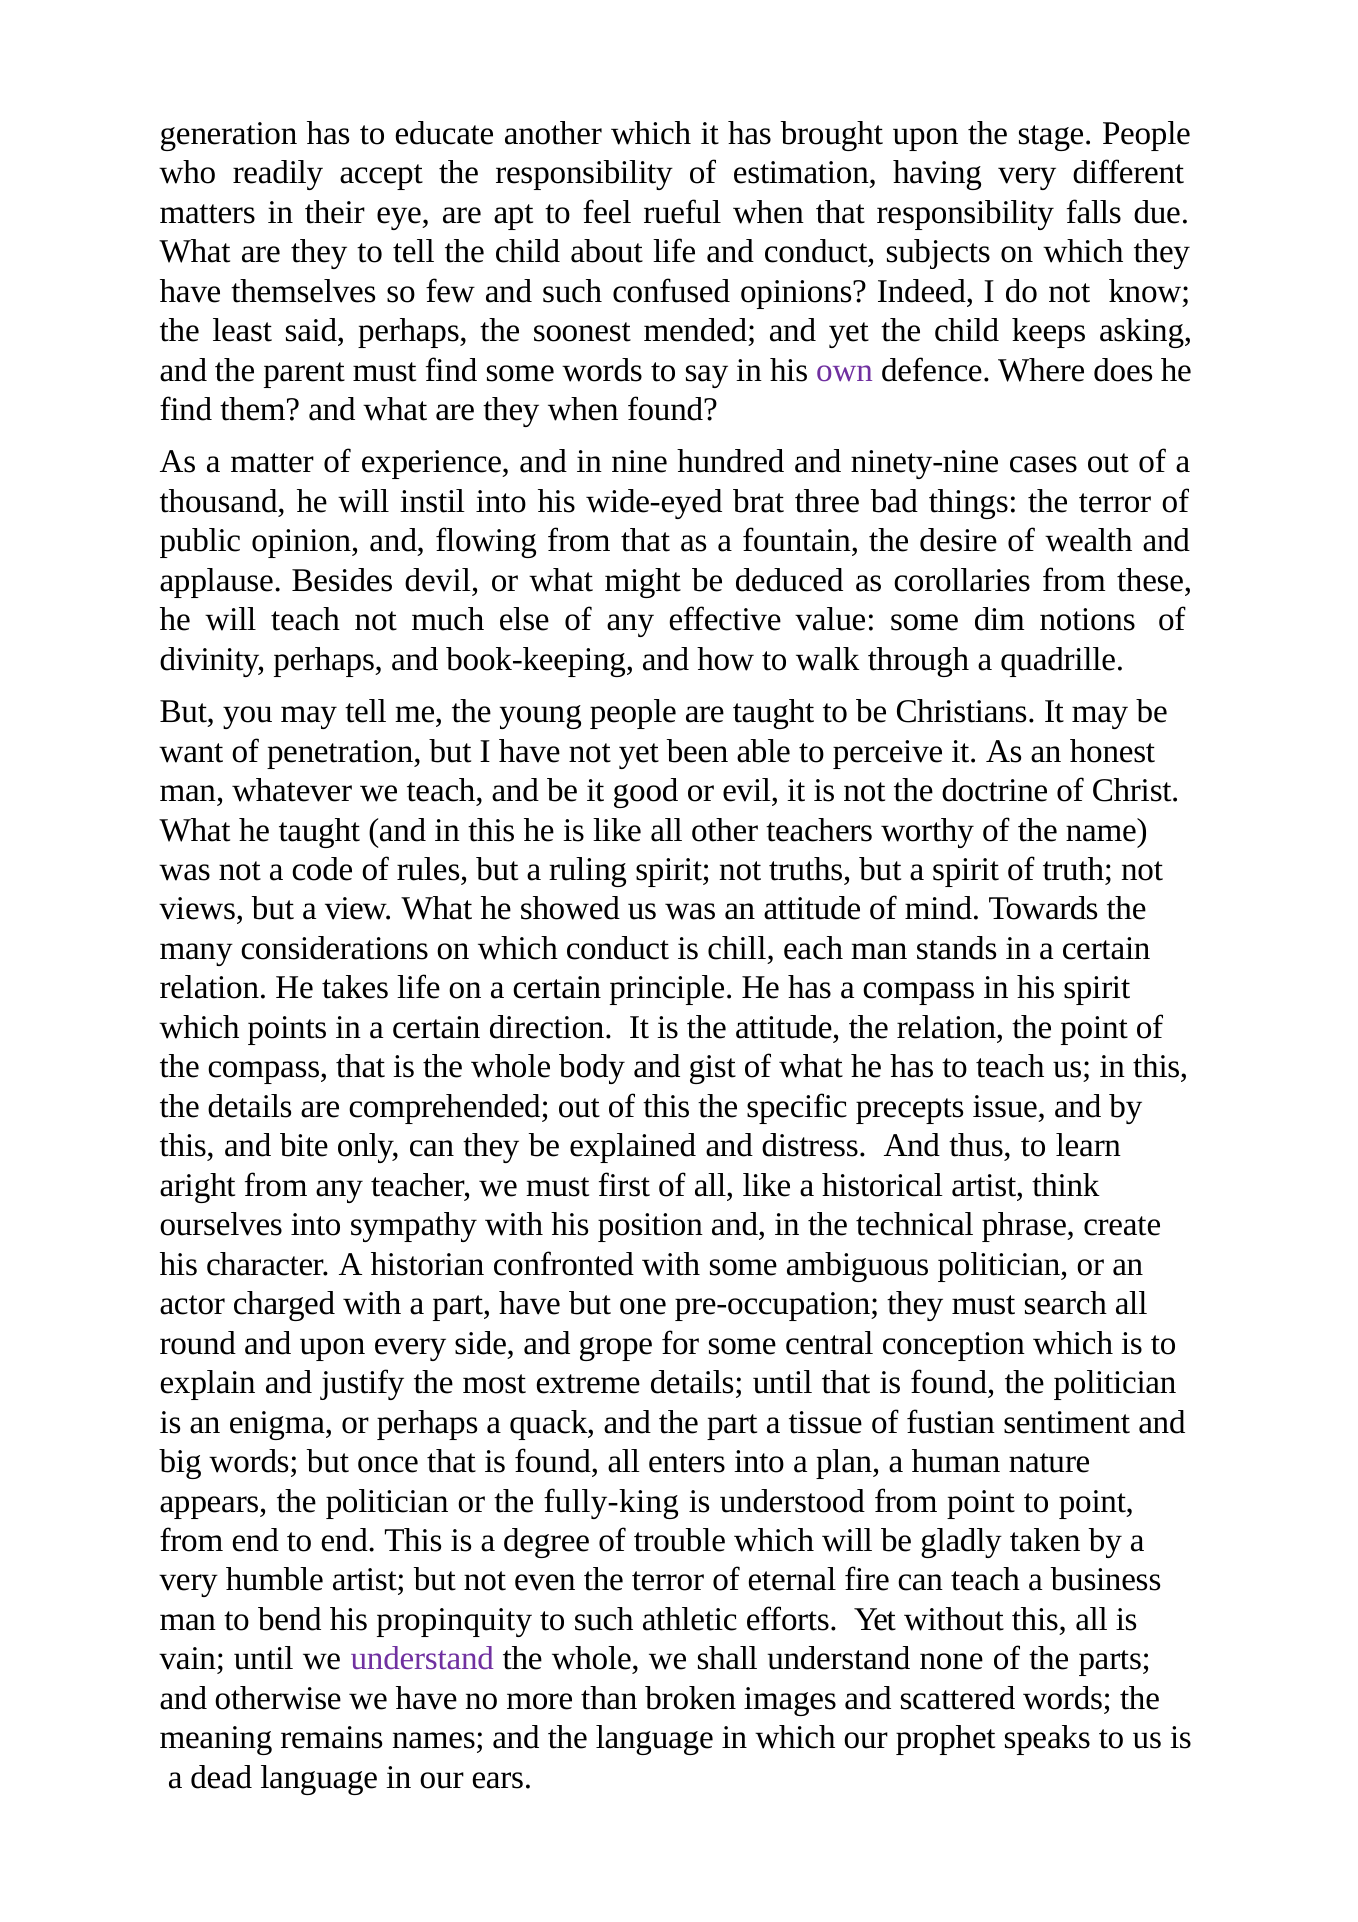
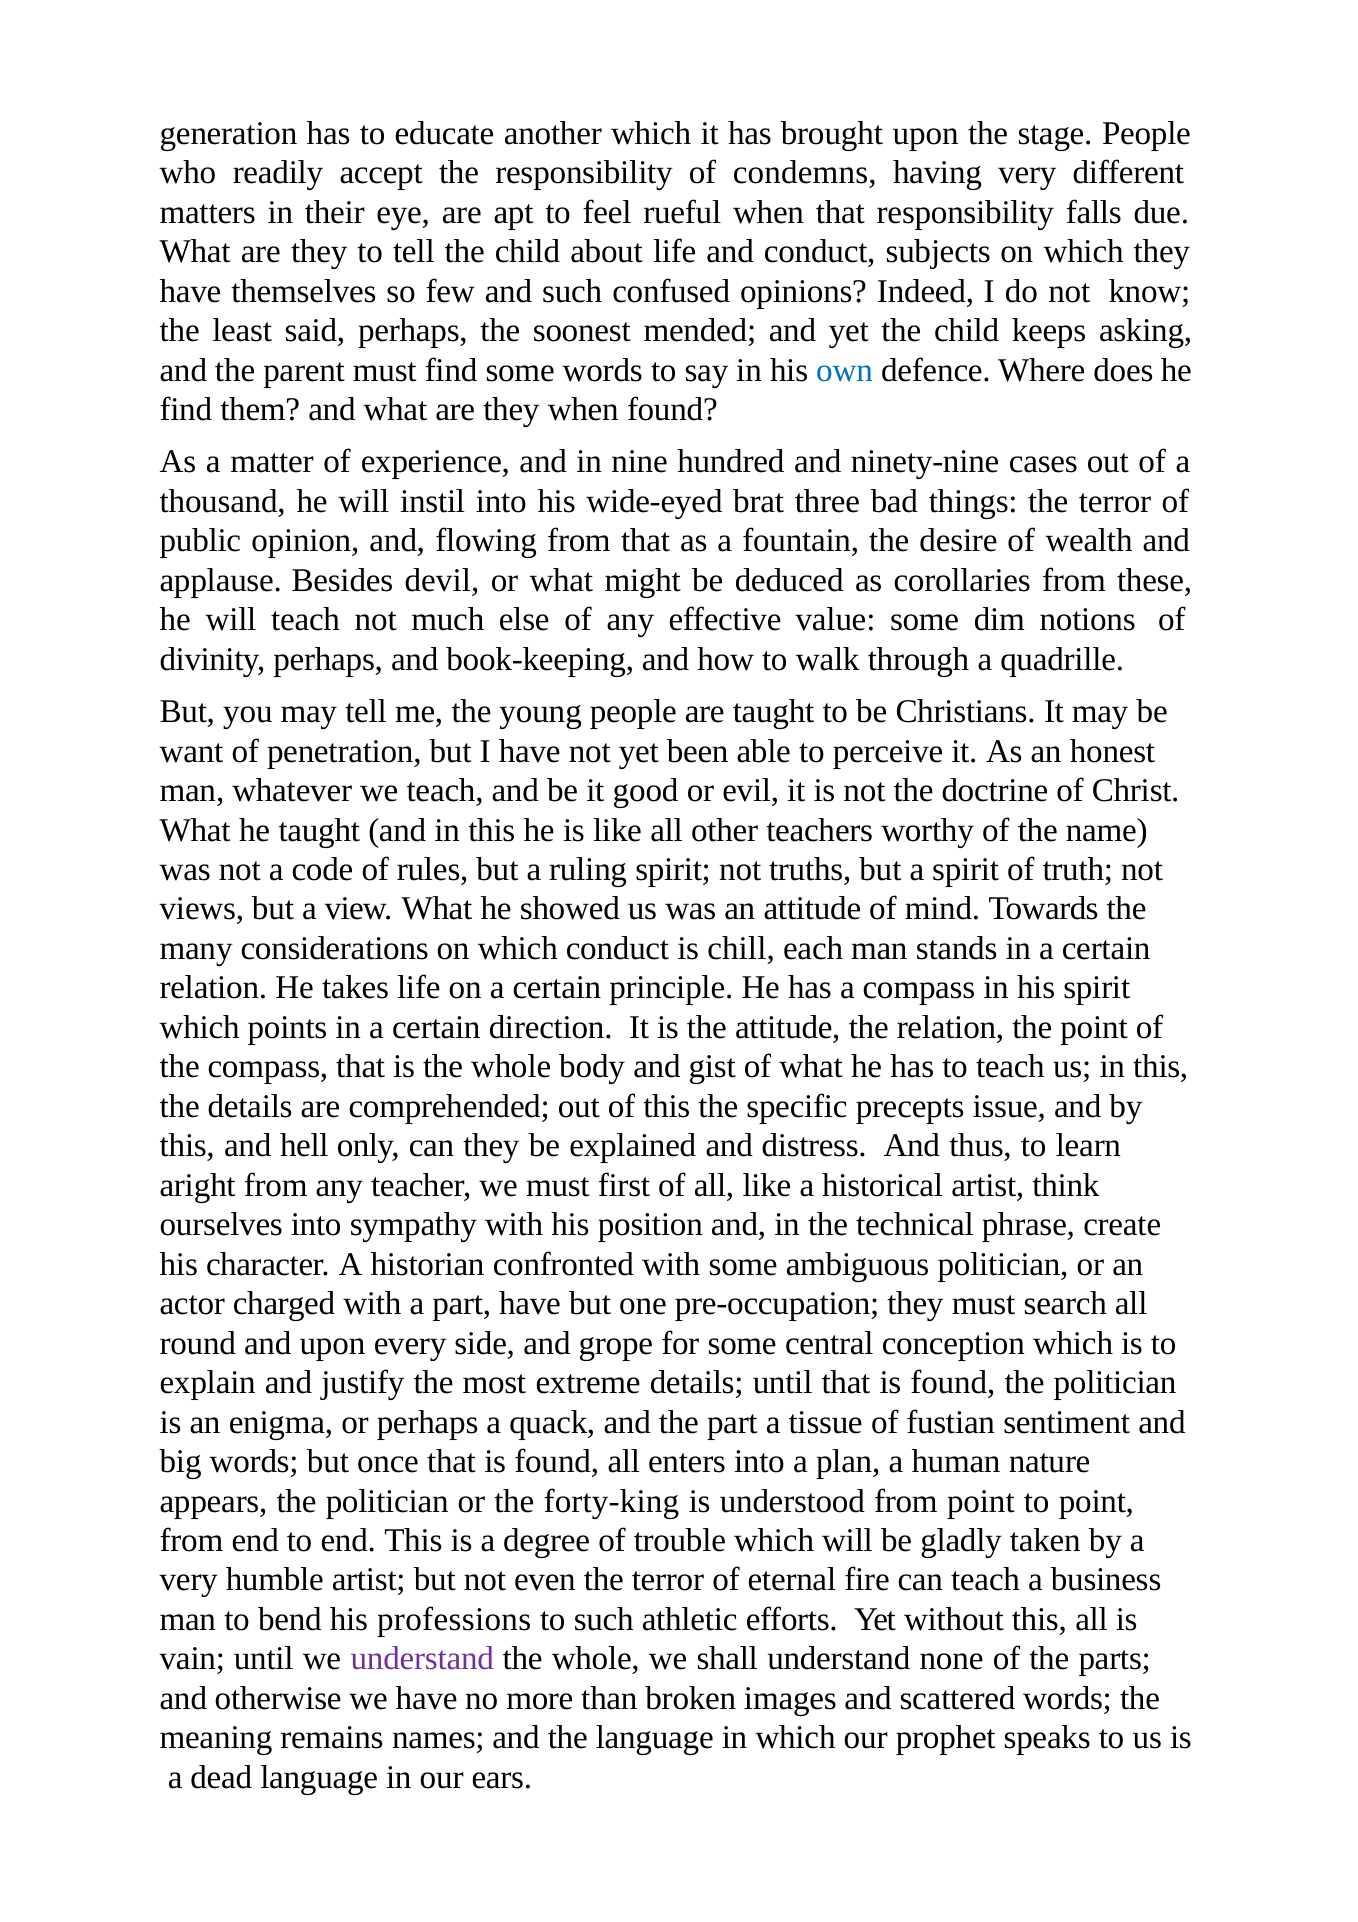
estimation: estimation -> condemns (805, 173)
own colour: purple -> blue (845, 370)
bite: bite -> hell (304, 1146)
fully-king: fully-king -> forty-king (611, 1501)
propinquity: propinquity -> professions (454, 1619)
